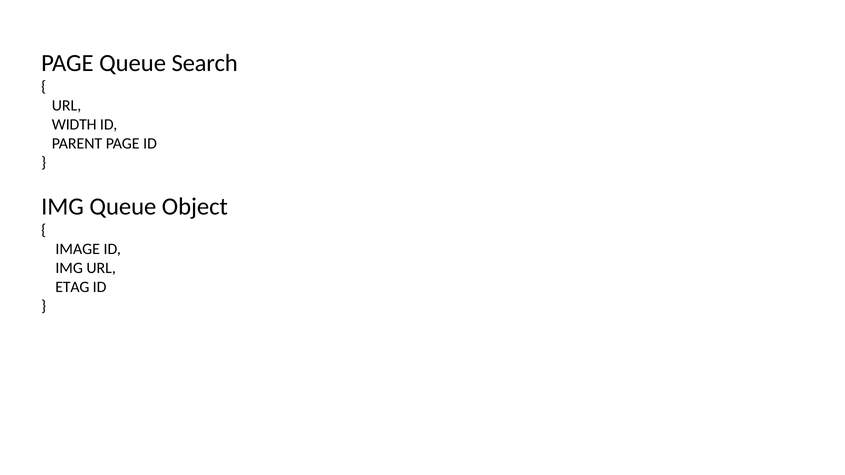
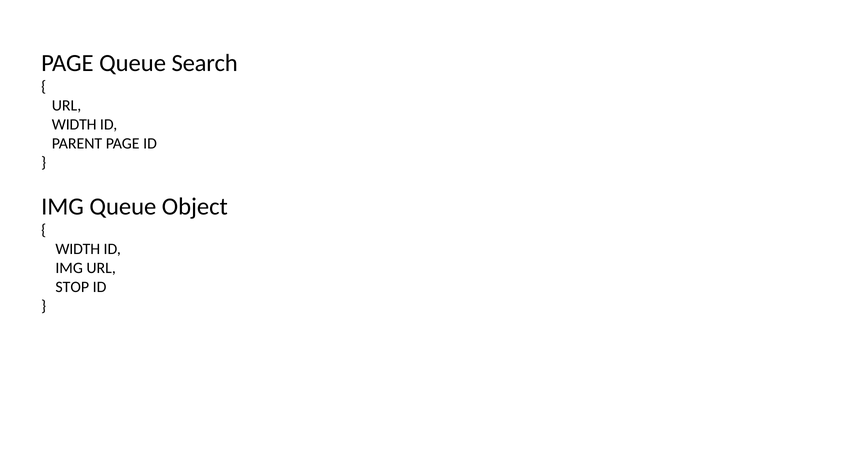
IMAGE: IMAGE -> WIDTH (78, 249)
ETAG: ETAG -> STOP (72, 287)
